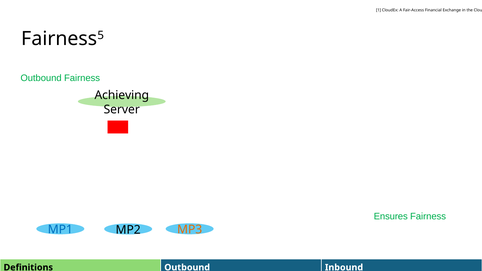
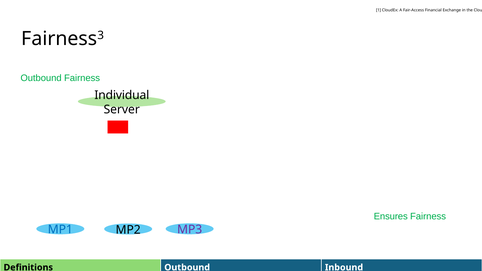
5: 5 -> 3 (101, 36)
Achieving: Achieving -> Individual (122, 95)
MP3 colour: orange -> purple (190, 230)
